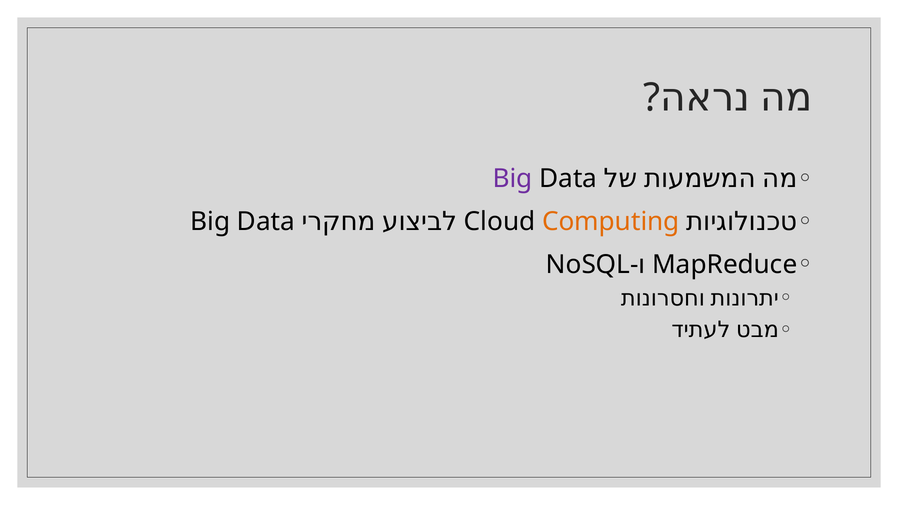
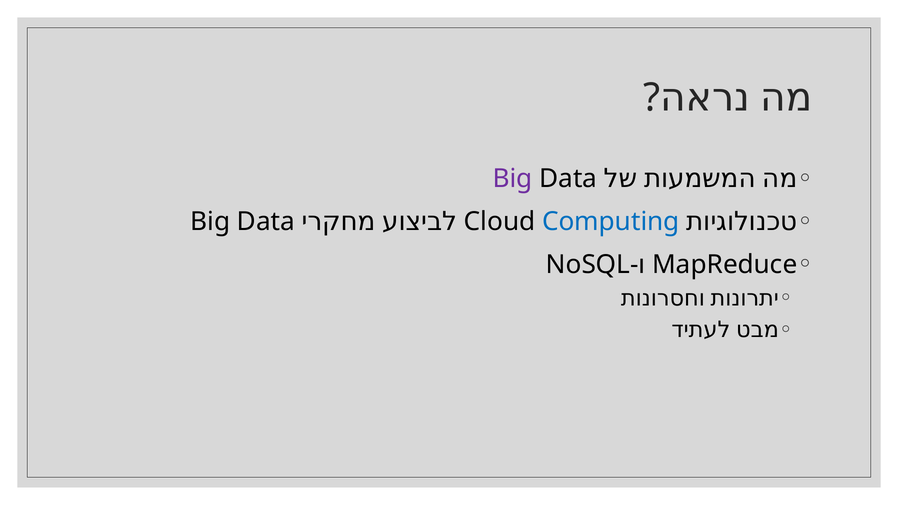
Computing colour: orange -> blue (611, 222)
